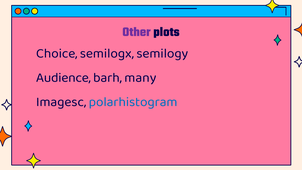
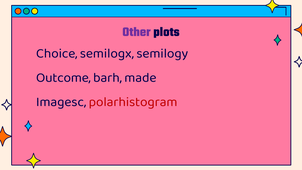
Audience: Audience -> Outcome (63, 77)
many: many -> made (140, 77)
polarhistogram colour: blue -> red (133, 102)
